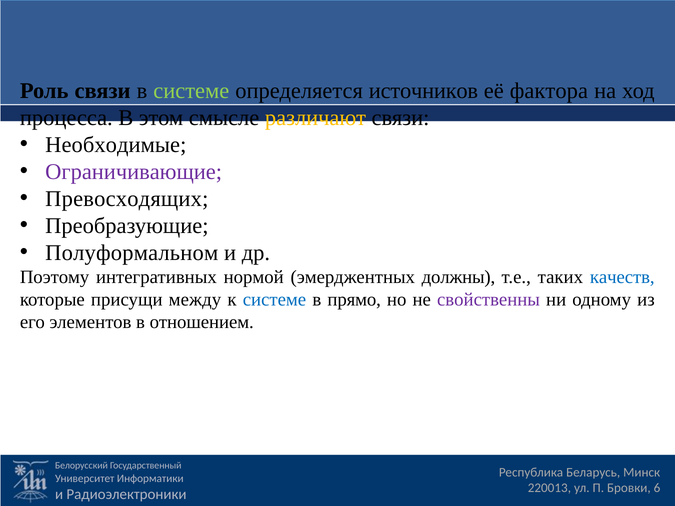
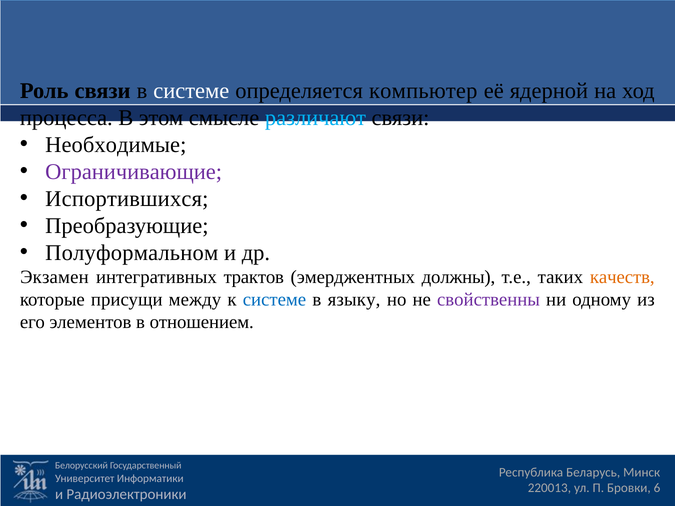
системе colour: light green -> white (191, 91)
источников: источников -> компьютер (423, 91)
фактора: фактора -> ядерной (549, 91)
различают colour: yellow -> light blue (316, 118)
Превосходящих: Превосходящих -> Испортившихся (127, 199)
Поэтому: Поэтому -> Экзамен (54, 277)
нормой: нормой -> трактов (254, 277)
качеств colour: blue -> orange (622, 277)
прямо: прямо -> языку (354, 300)
